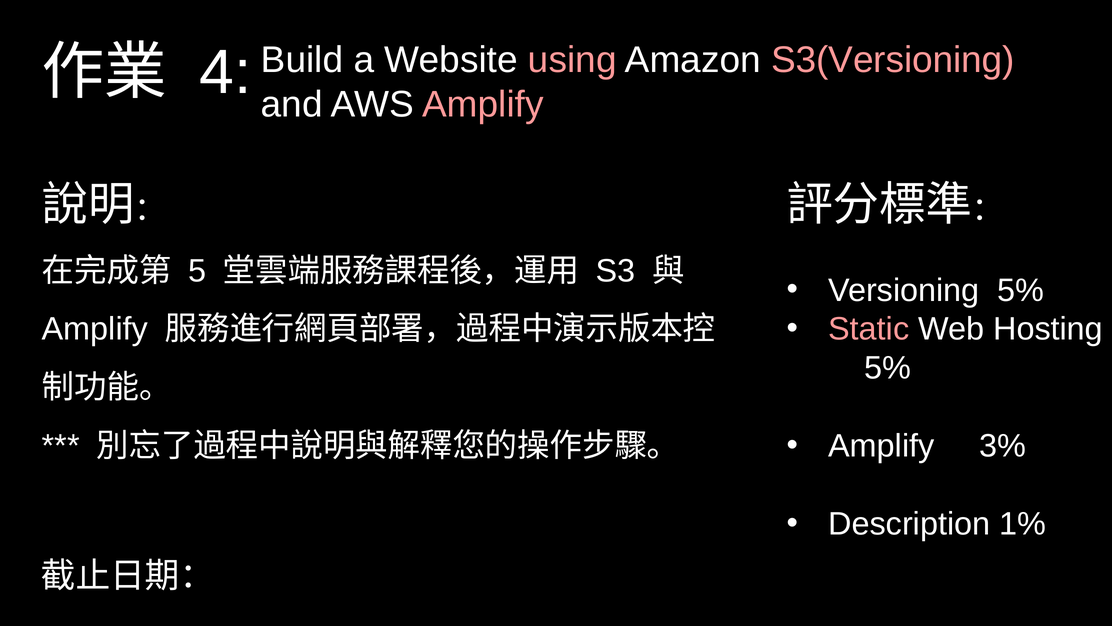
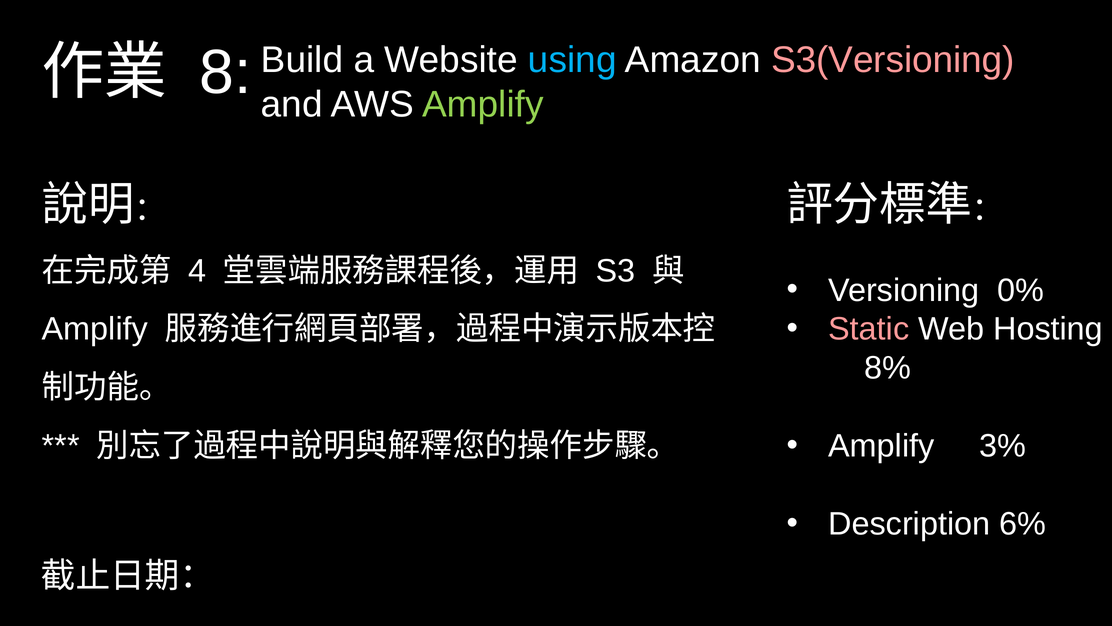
using colour: pink -> light blue (572, 60)
4: 4 -> 8 (225, 73)
Amplify colour: pink -> light green (483, 104)
5: 5 -> 4 (197, 271)
Versioning 5%: 5% -> 0% (1021, 290)
5%: 5% -> 8% (888, 368)
1%: 1% -> 6% (1023, 524)
